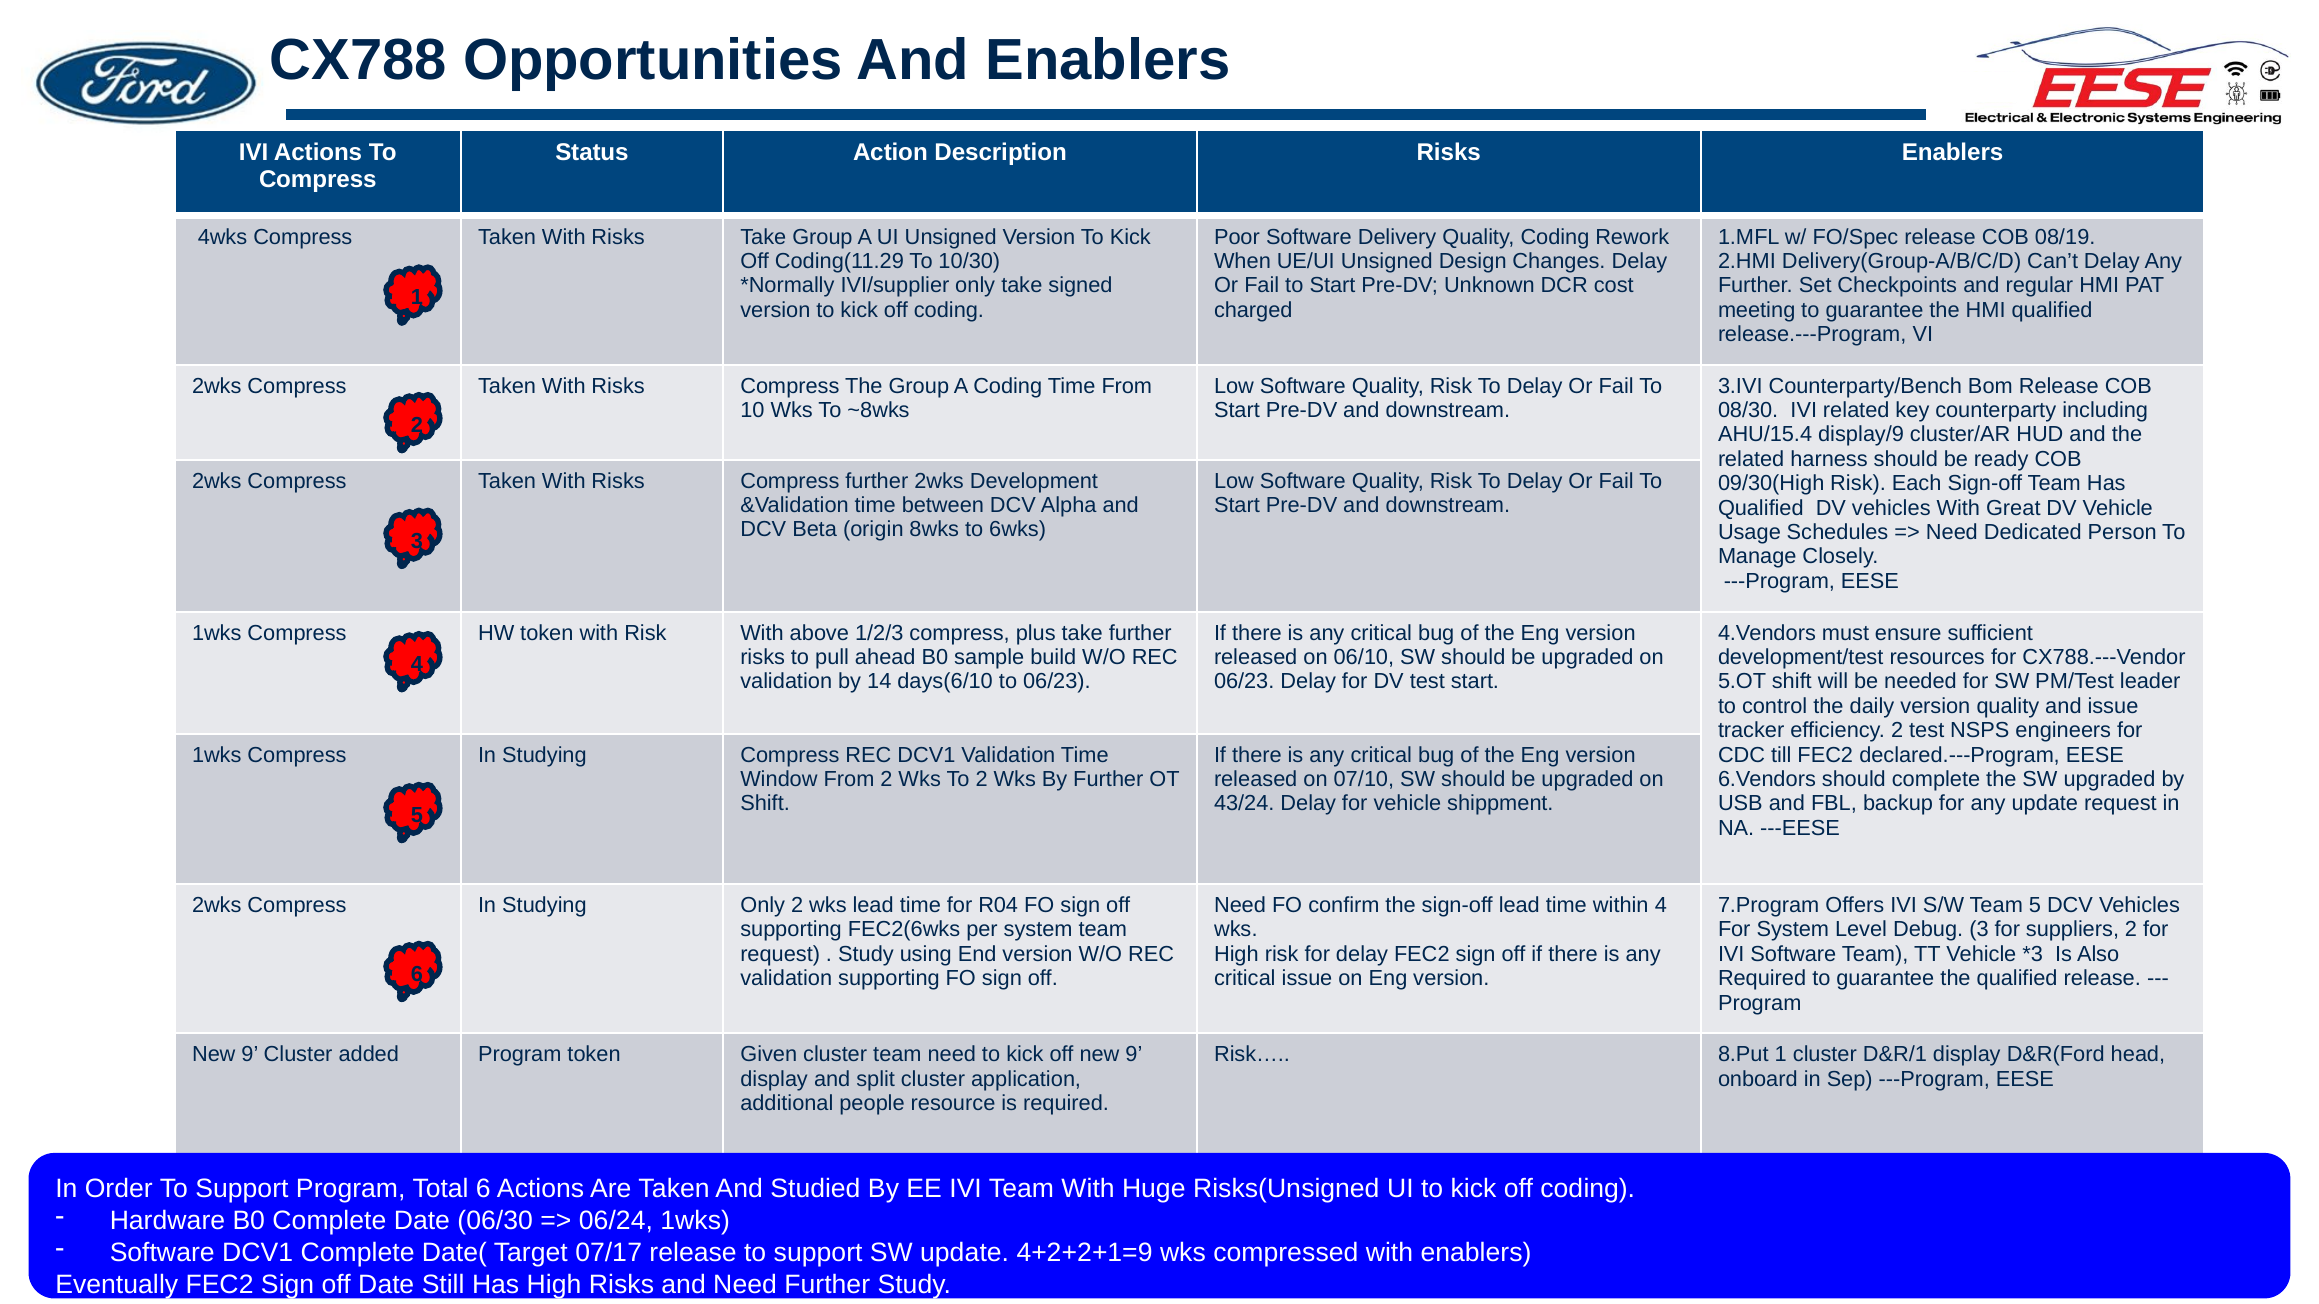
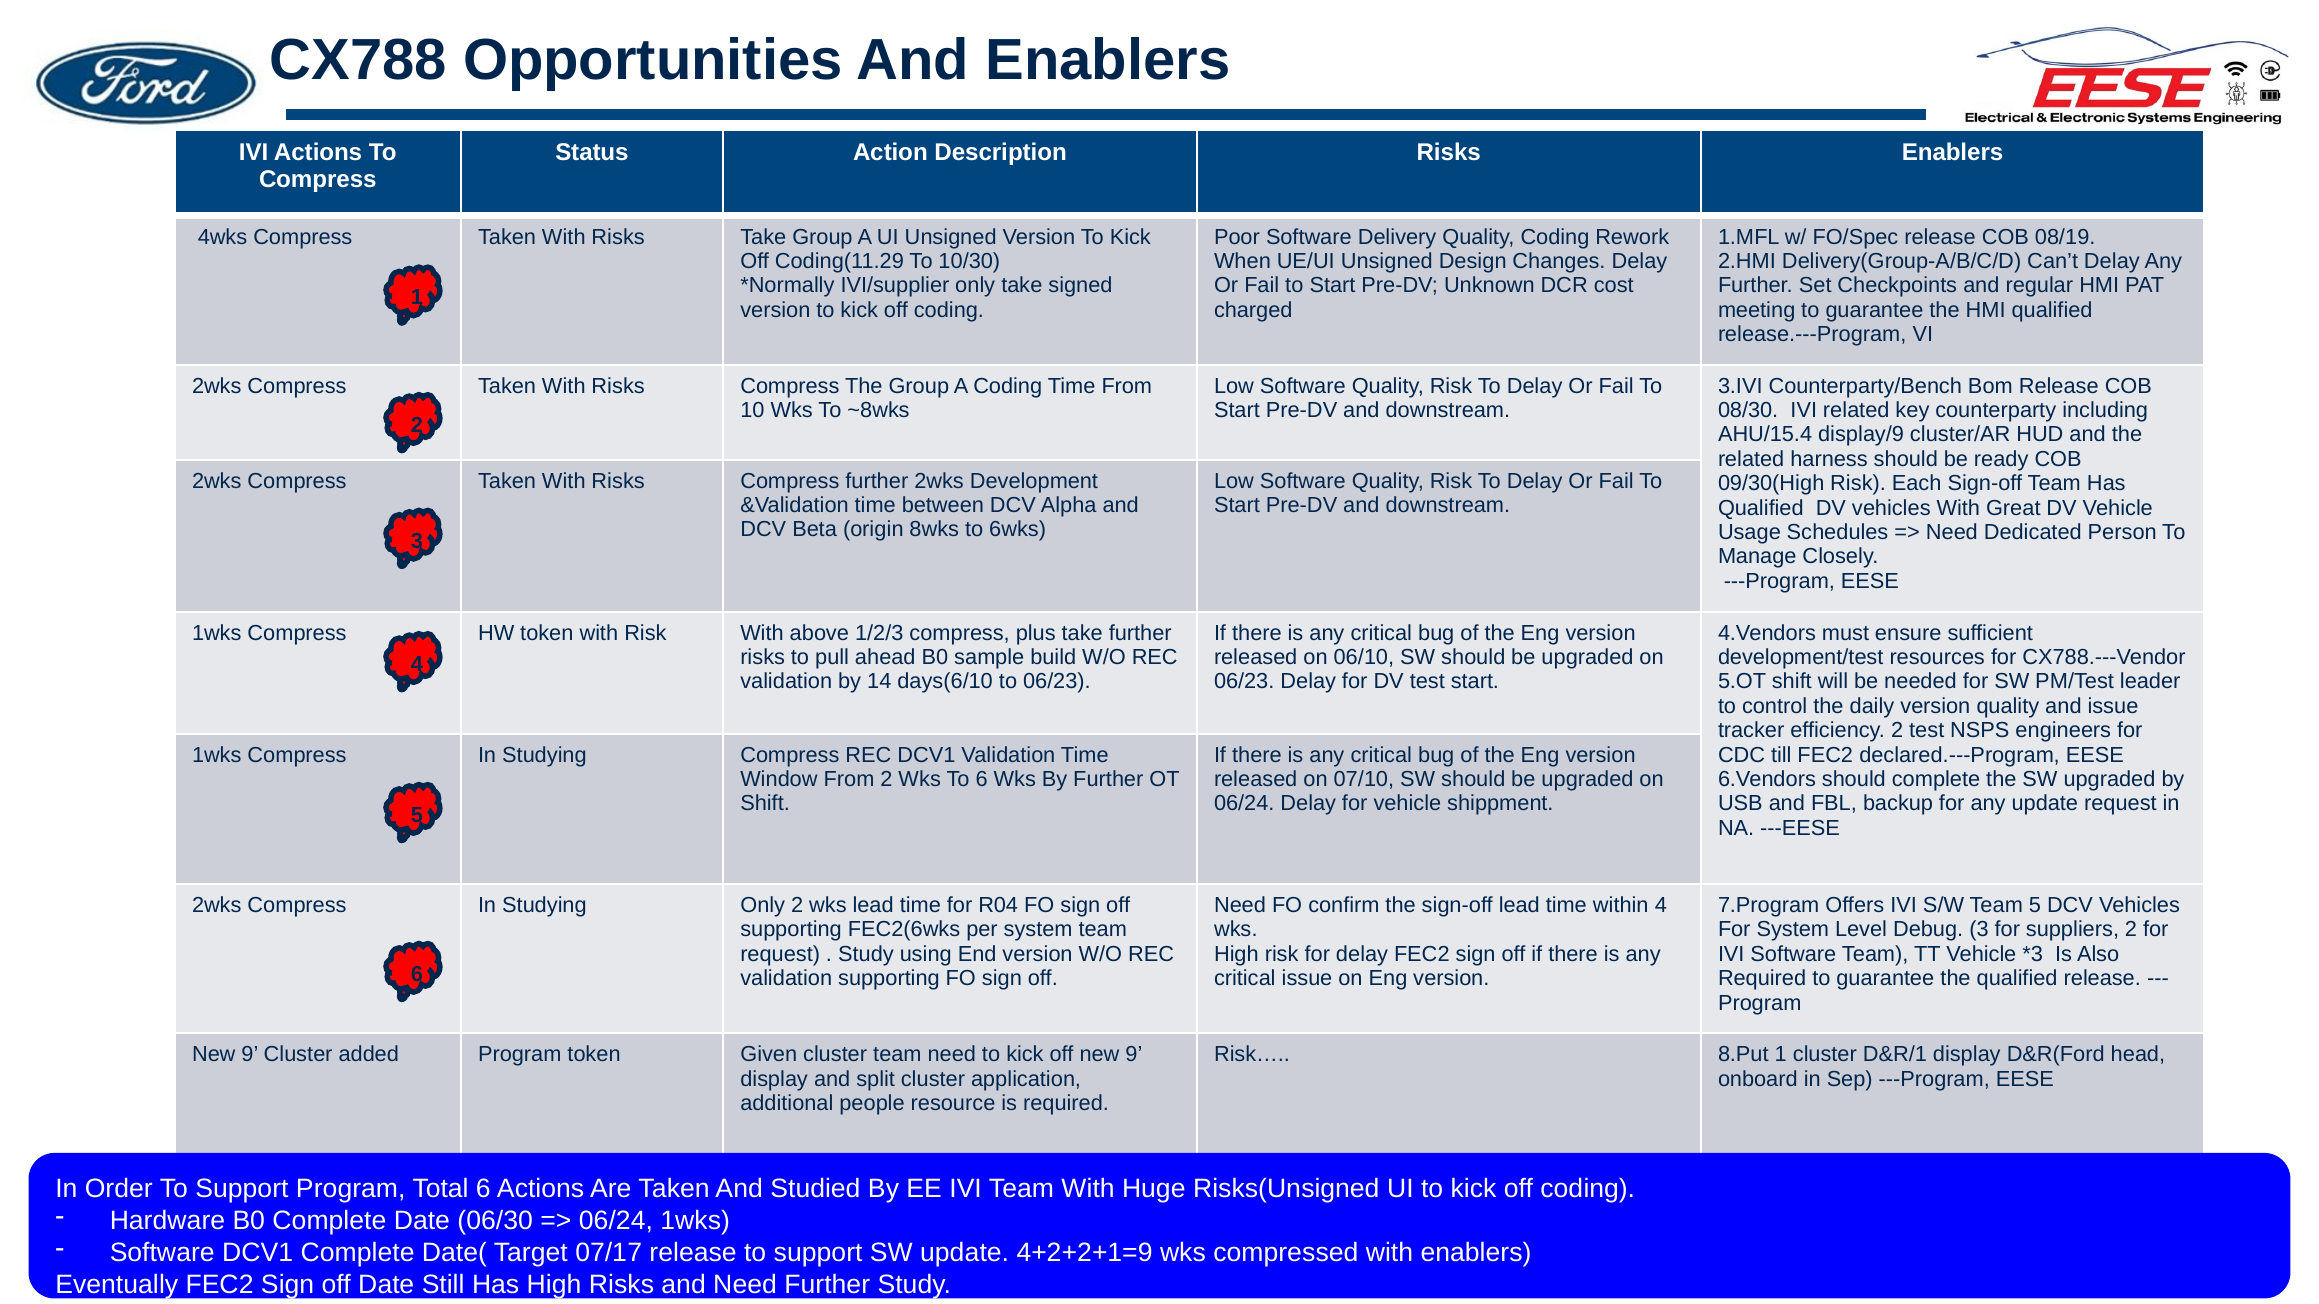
To 2: 2 -> 6 (982, 780)
43/24: 43/24 -> 06/24 (1244, 804)
